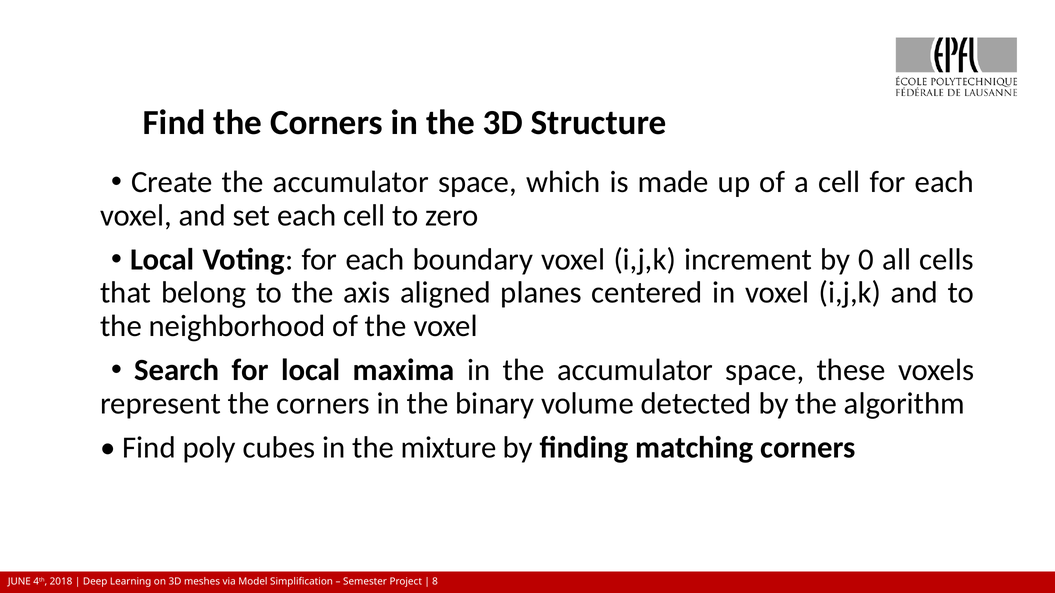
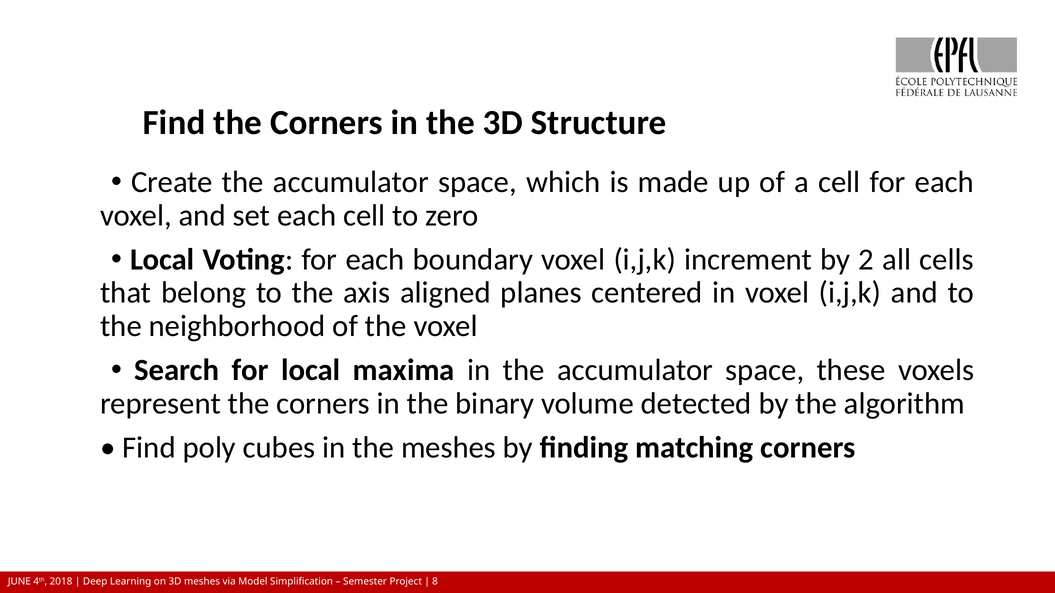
0: 0 -> 2 (866, 260)
the mixture: mixture -> meshes (448, 448)
